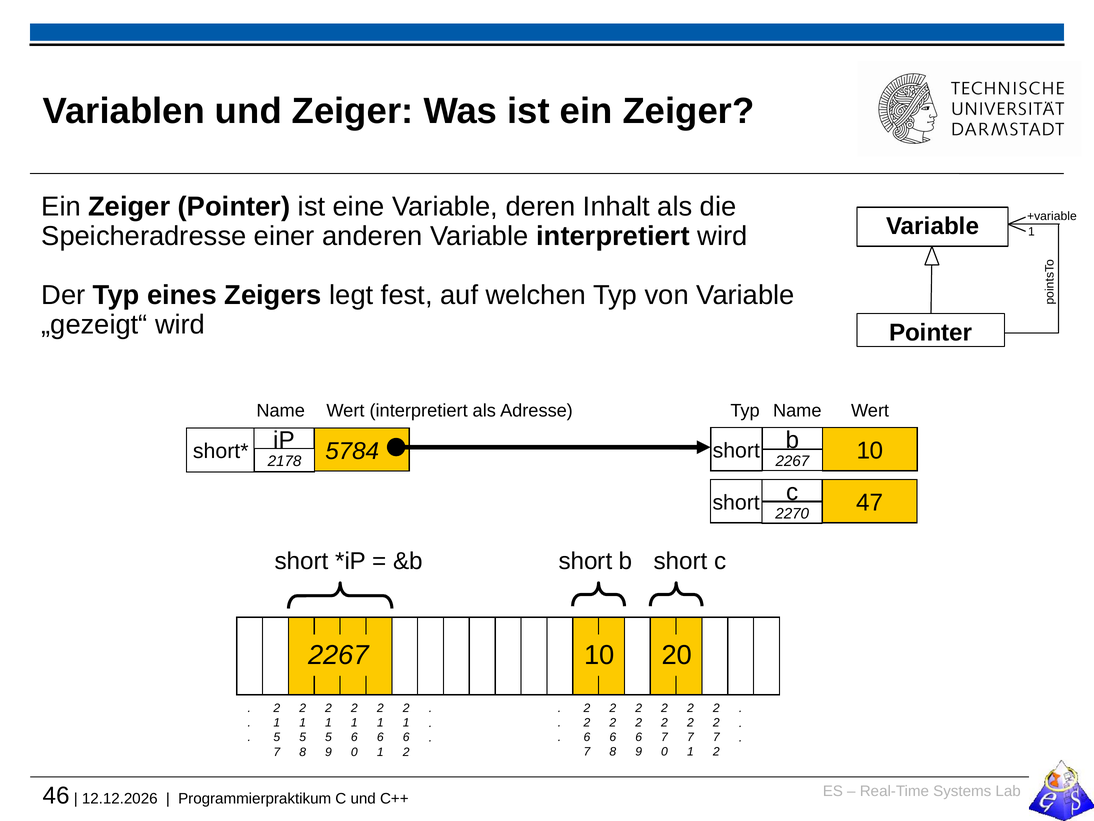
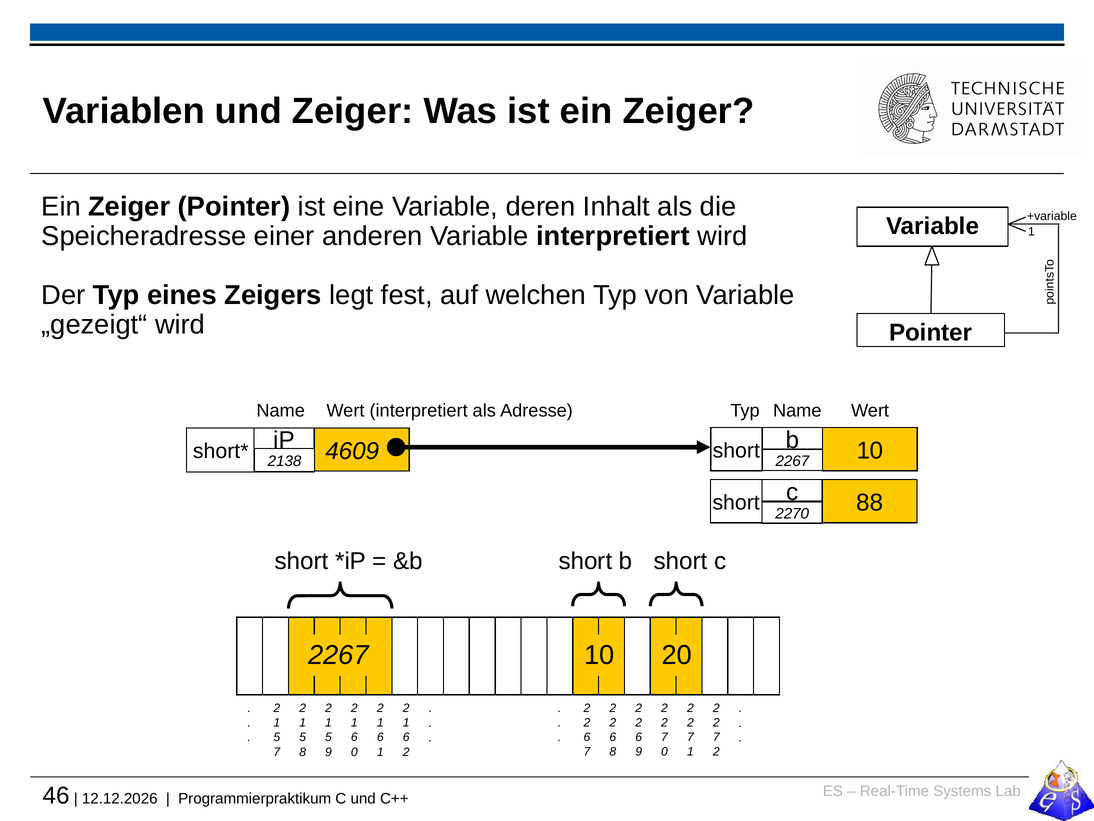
5784: 5784 -> 4609 (352, 451)
2178: 2178 -> 2138 (285, 461)
47: 47 -> 88 (870, 503)
